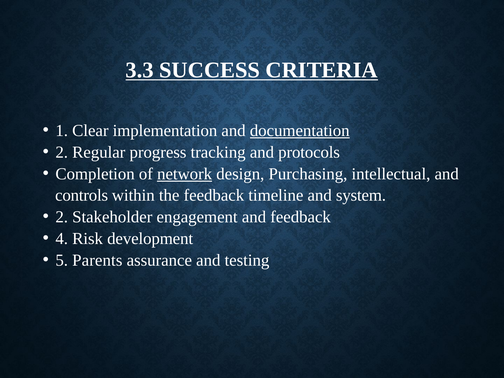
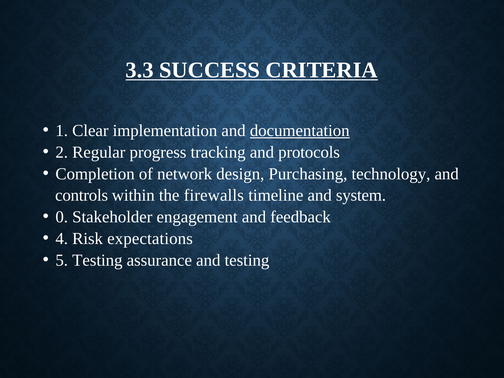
network underline: present -> none (185, 174)
intellectual: intellectual -> technology (391, 174)
the feedback: feedback -> firewalls (214, 195)
2: 2 -> 0 (62, 217)
development: development -> expectations (150, 239)
5 Parents: Parents -> Testing (97, 260)
